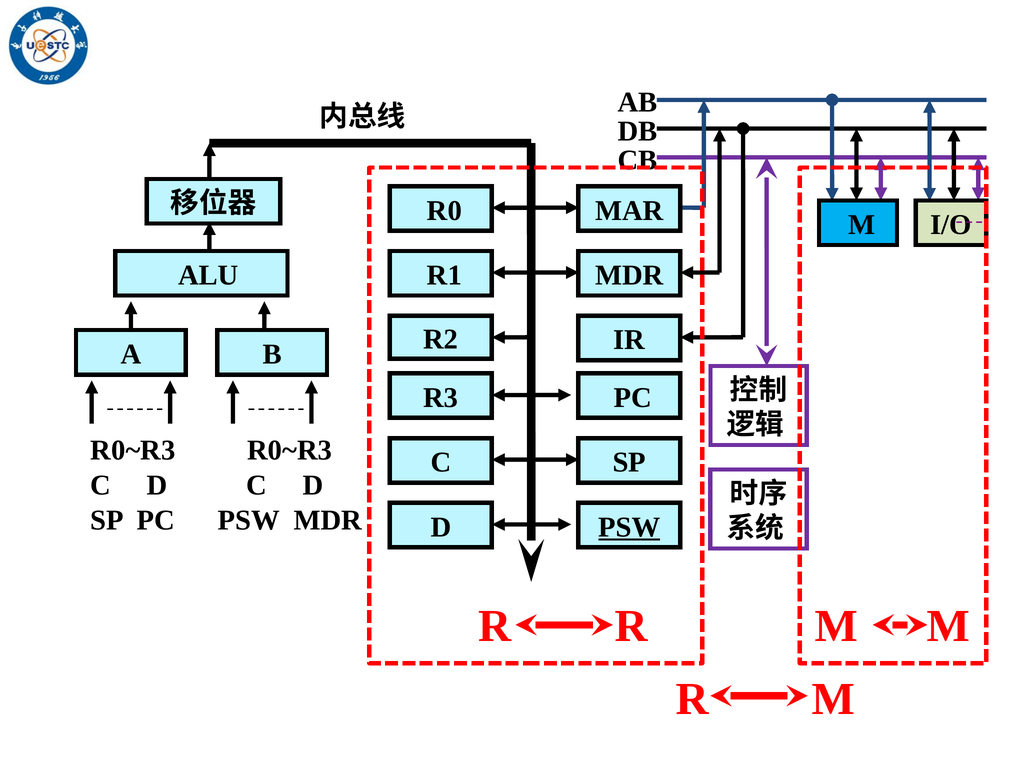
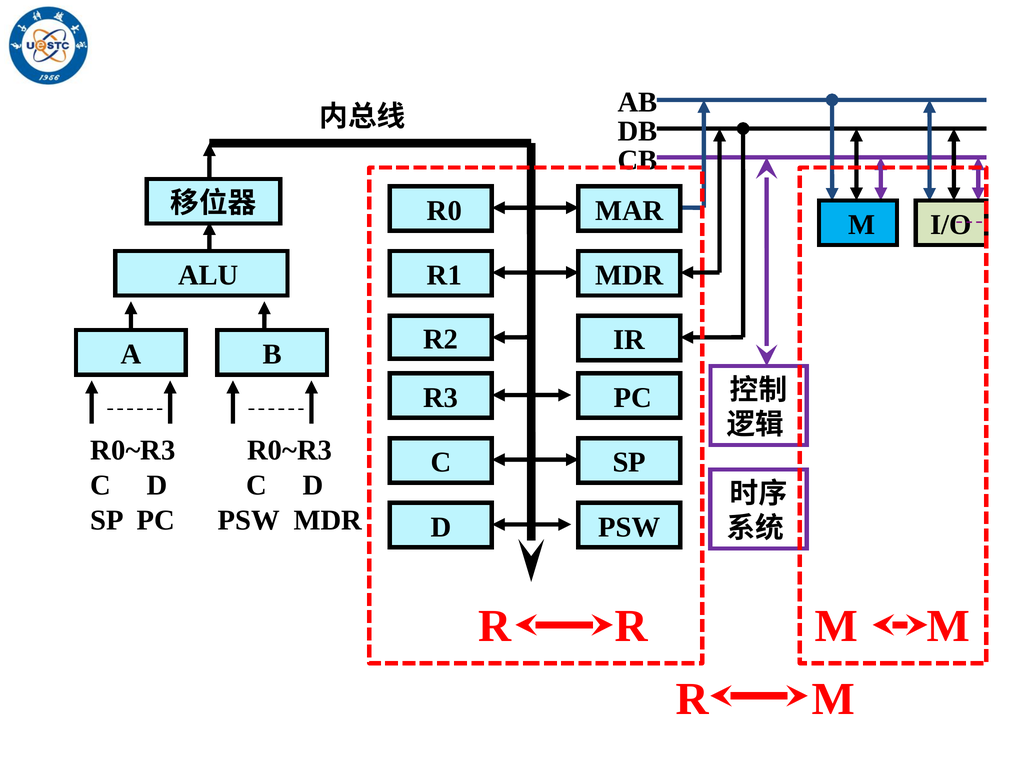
PSW underline: present -> none (629, 527)
